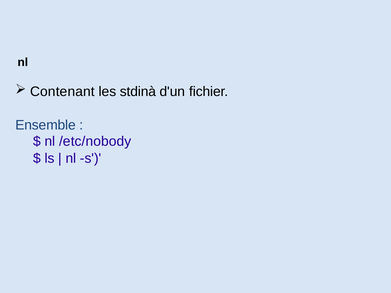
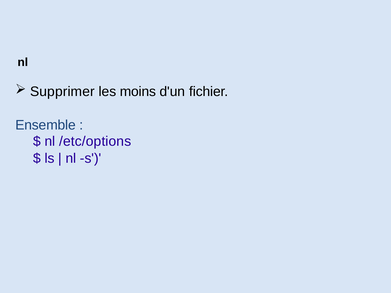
Contenant: Contenant -> Supprimer (62, 92)
stdinà: stdinà -> moins (138, 92)
/etc/nobody: /etc/nobody -> /etc/options (95, 141)
